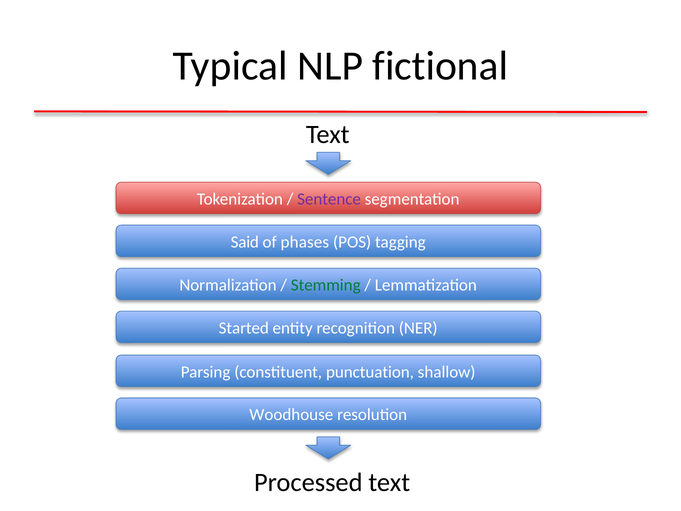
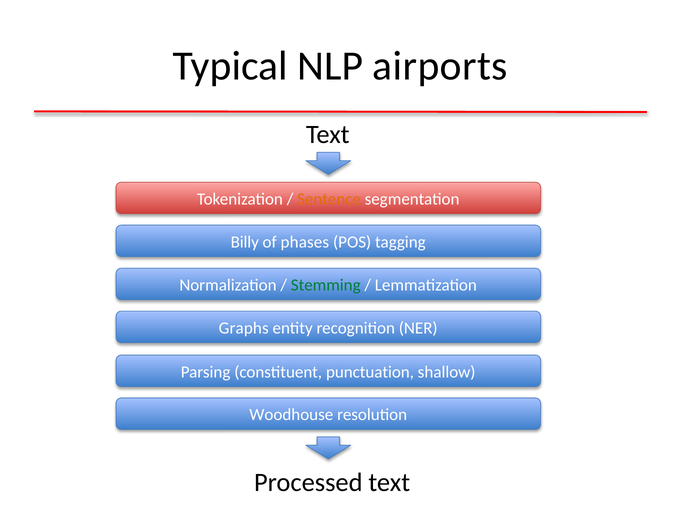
fictional: fictional -> airports (440, 66)
Sentence colour: purple -> orange (329, 199)
Said: Said -> Billy (245, 242)
Started: Started -> Graphs (244, 328)
